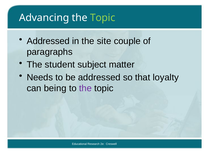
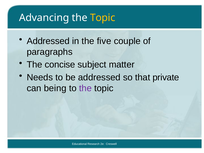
Topic colour: light green -> yellow (103, 18)
site: site -> five (104, 41)
student: student -> concise (60, 65)
loyalty: loyalty -> private (166, 77)
